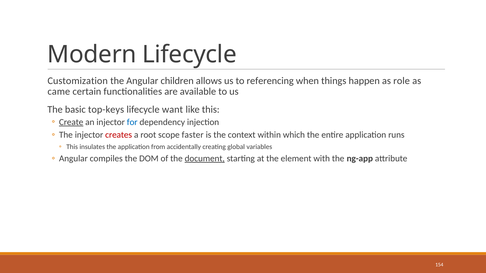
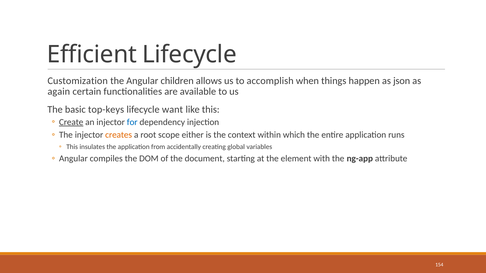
Modern: Modern -> Efficient (92, 54)
referencing: referencing -> accomplish (270, 81)
role: role -> json (402, 81)
came: came -> again (59, 92)
creates colour: red -> orange (119, 135)
faster: faster -> either (193, 135)
document underline: present -> none (205, 159)
